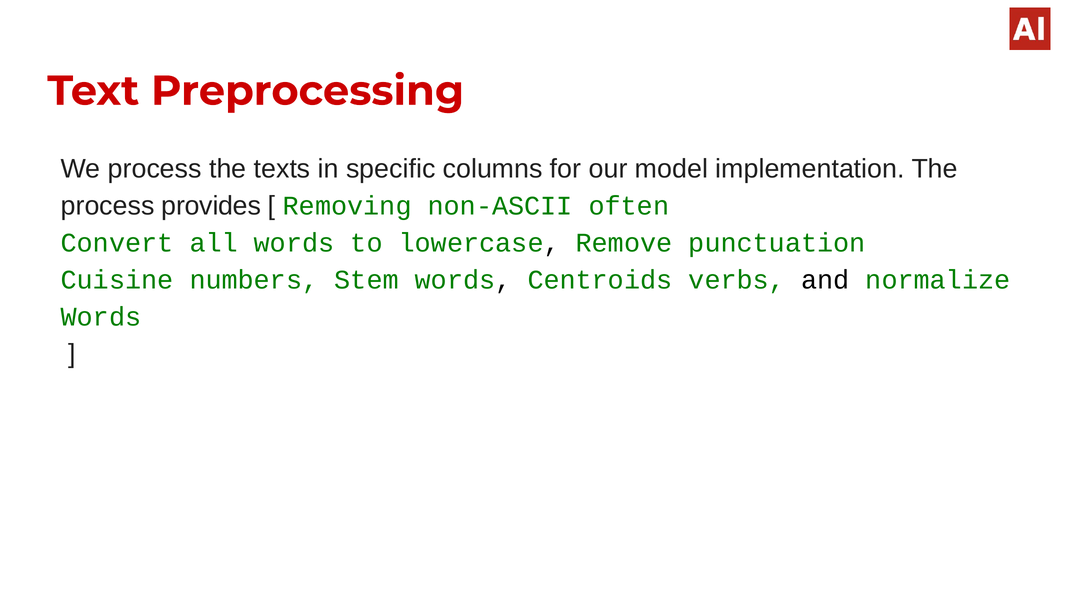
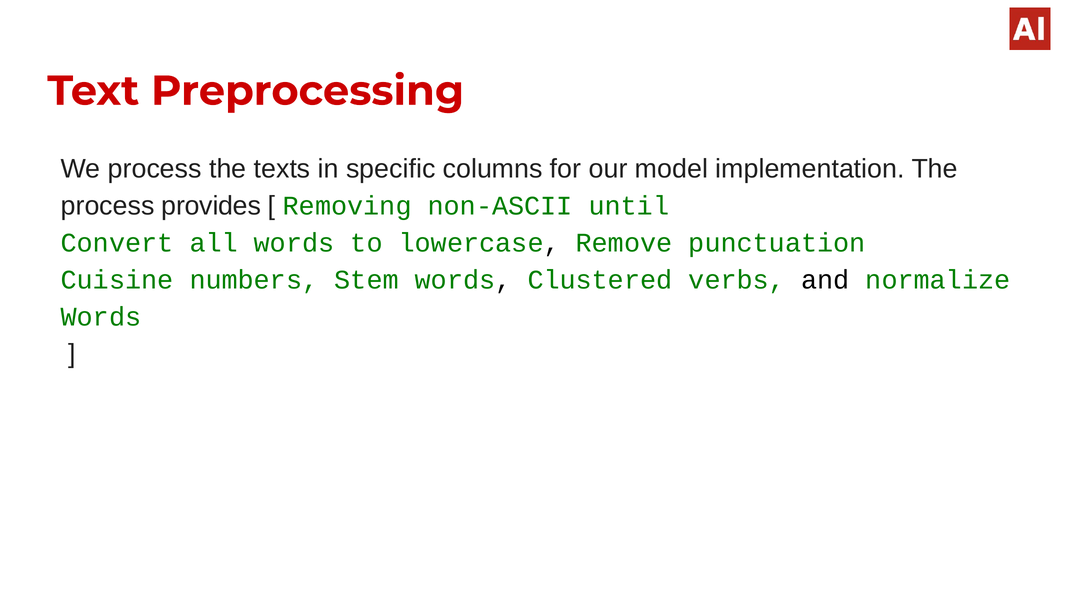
often: often -> until (629, 206)
Centroids: Centroids -> Clustered (600, 280)
